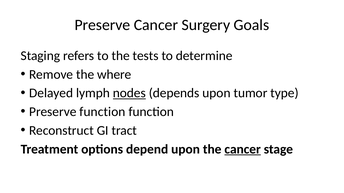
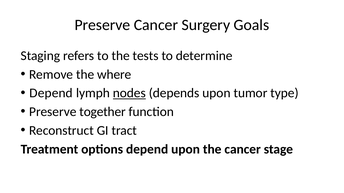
Delayed: Delayed -> Depend (51, 93)
Preserve function: function -> together (103, 112)
cancer underline: present -> none (243, 150)
